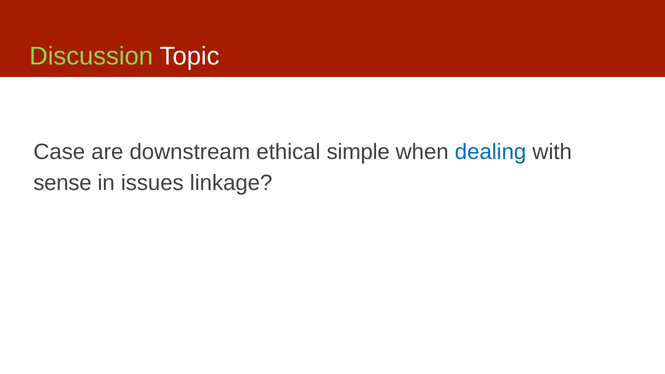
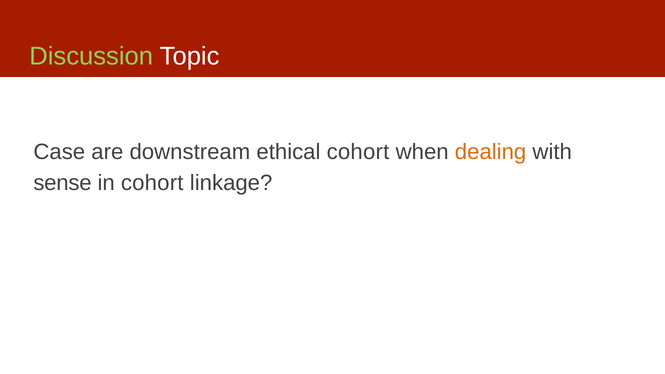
ethical simple: simple -> cohort (358, 152)
dealing colour: blue -> orange (491, 152)
in issues: issues -> cohort (152, 183)
